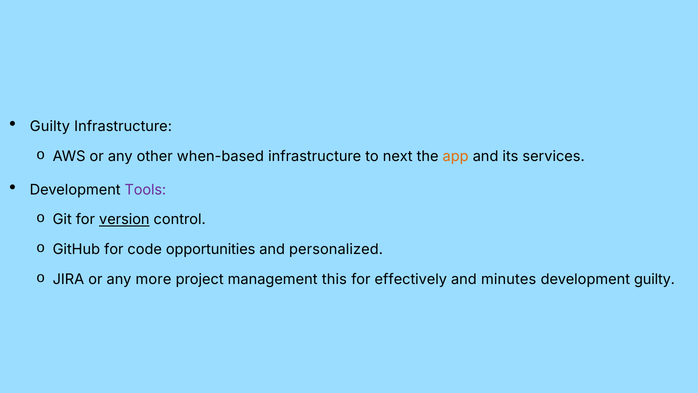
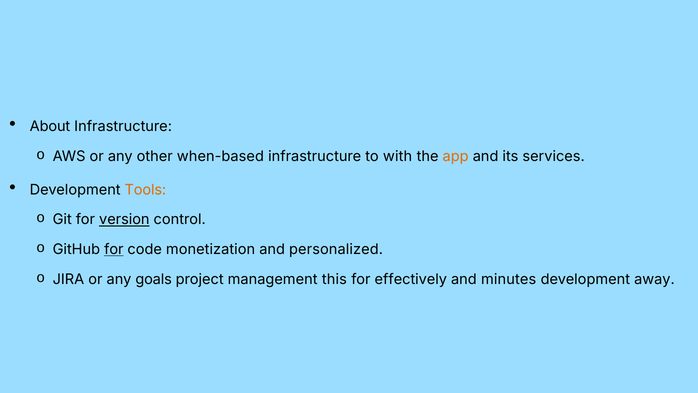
Guilty: Guilty -> About (50, 126)
next: next -> with (398, 156)
Tools colour: purple -> orange (145, 190)
for underline: none -> present (114, 249)
opportunities: opportunities -> monetization (211, 249)
more: more -> goals (154, 279)
development guilty: guilty -> away (654, 279)
